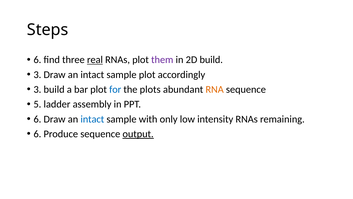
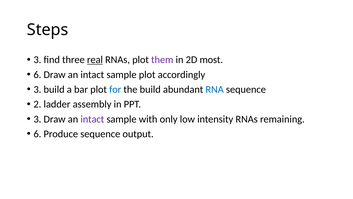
6: 6 -> 3 (37, 60)
2D build: build -> most (211, 60)
3: 3 -> 6 (37, 74)
the plots: plots -> build (150, 89)
RNA colour: orange -> blue (215, 89)
5: 5 -> 2 (37, 104)
6: 6 -> 3 (37, 119)
intact colour: blue -> purple (92, 119)
output underline: present -> none (138, 134)
